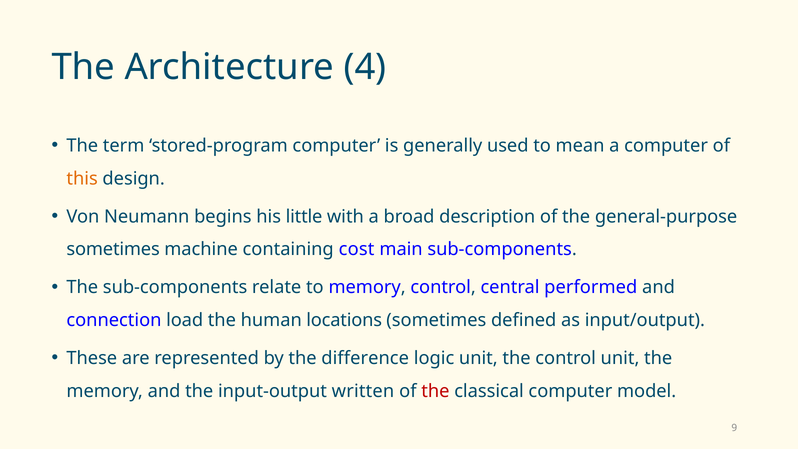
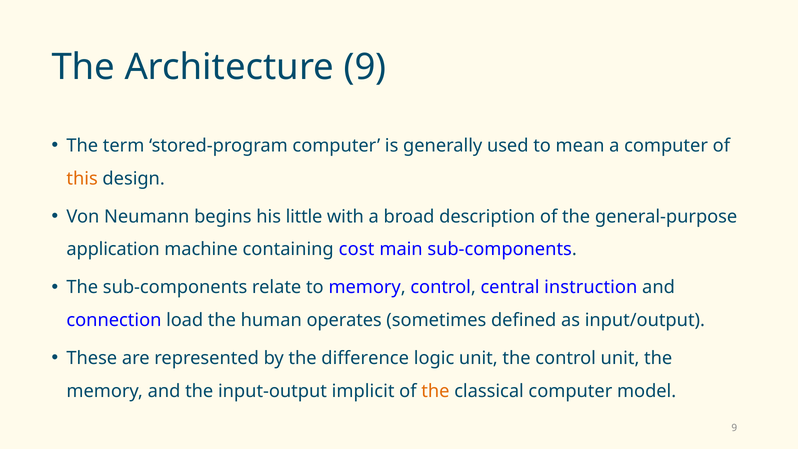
Architecture 4: 4 -> 9 (365, 67)
sometimes: sometimes -> application (113, 249)
performed: performed -> instruction (591, 287)
locations: locations -> operates (344, 320)
written: written -> implicit (363, 391)
the colour: red -> orange (435, 391)
